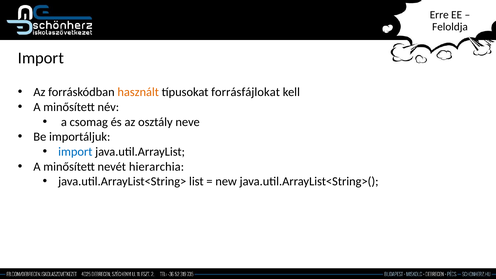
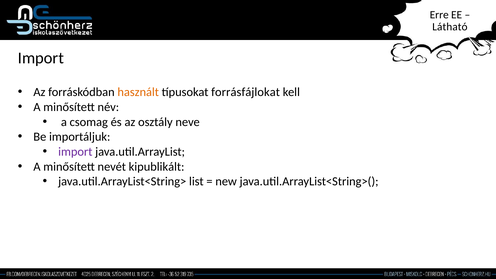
Feloldja: Feloldja -> Látható (450, 27)
import colour: blue -> purple (75, 152)
hierarchia: hierarchia -> kipublikált (157, 167)
